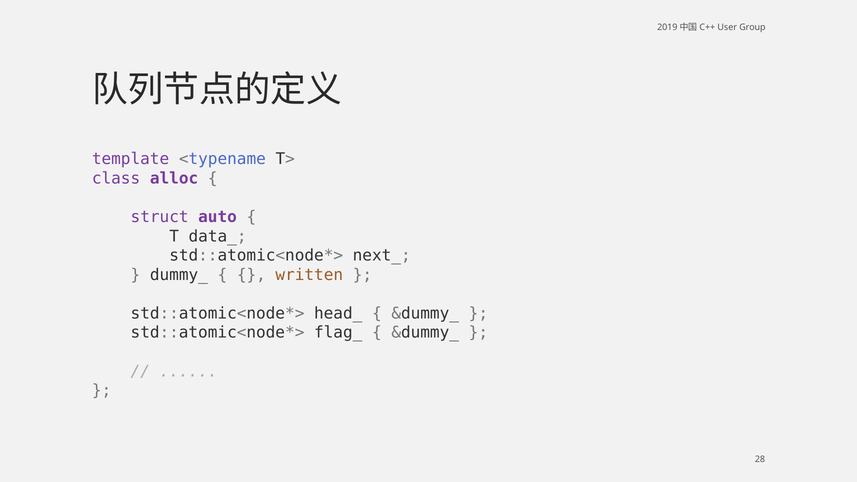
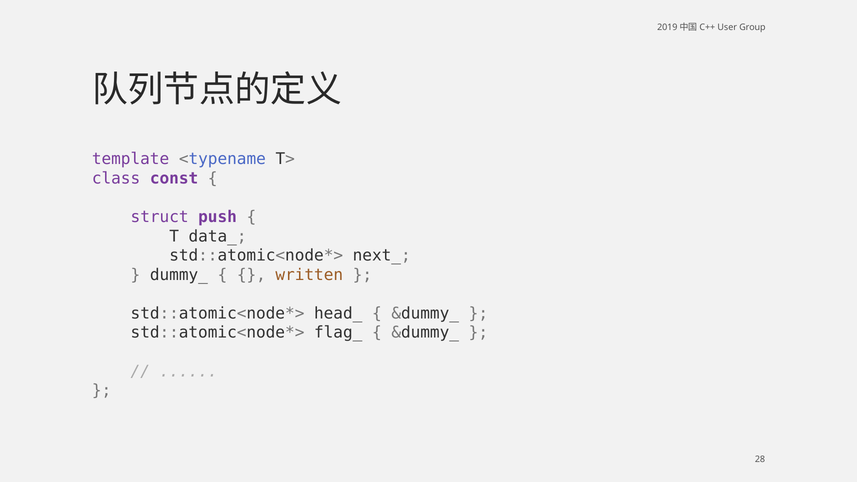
alloc: alloc -> const (174, 178)
auto: auto -> push (218, 217)
